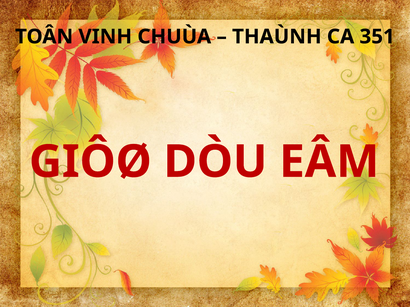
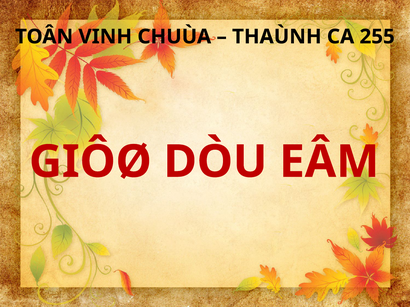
351: 351 -> 255 (377, 37)
